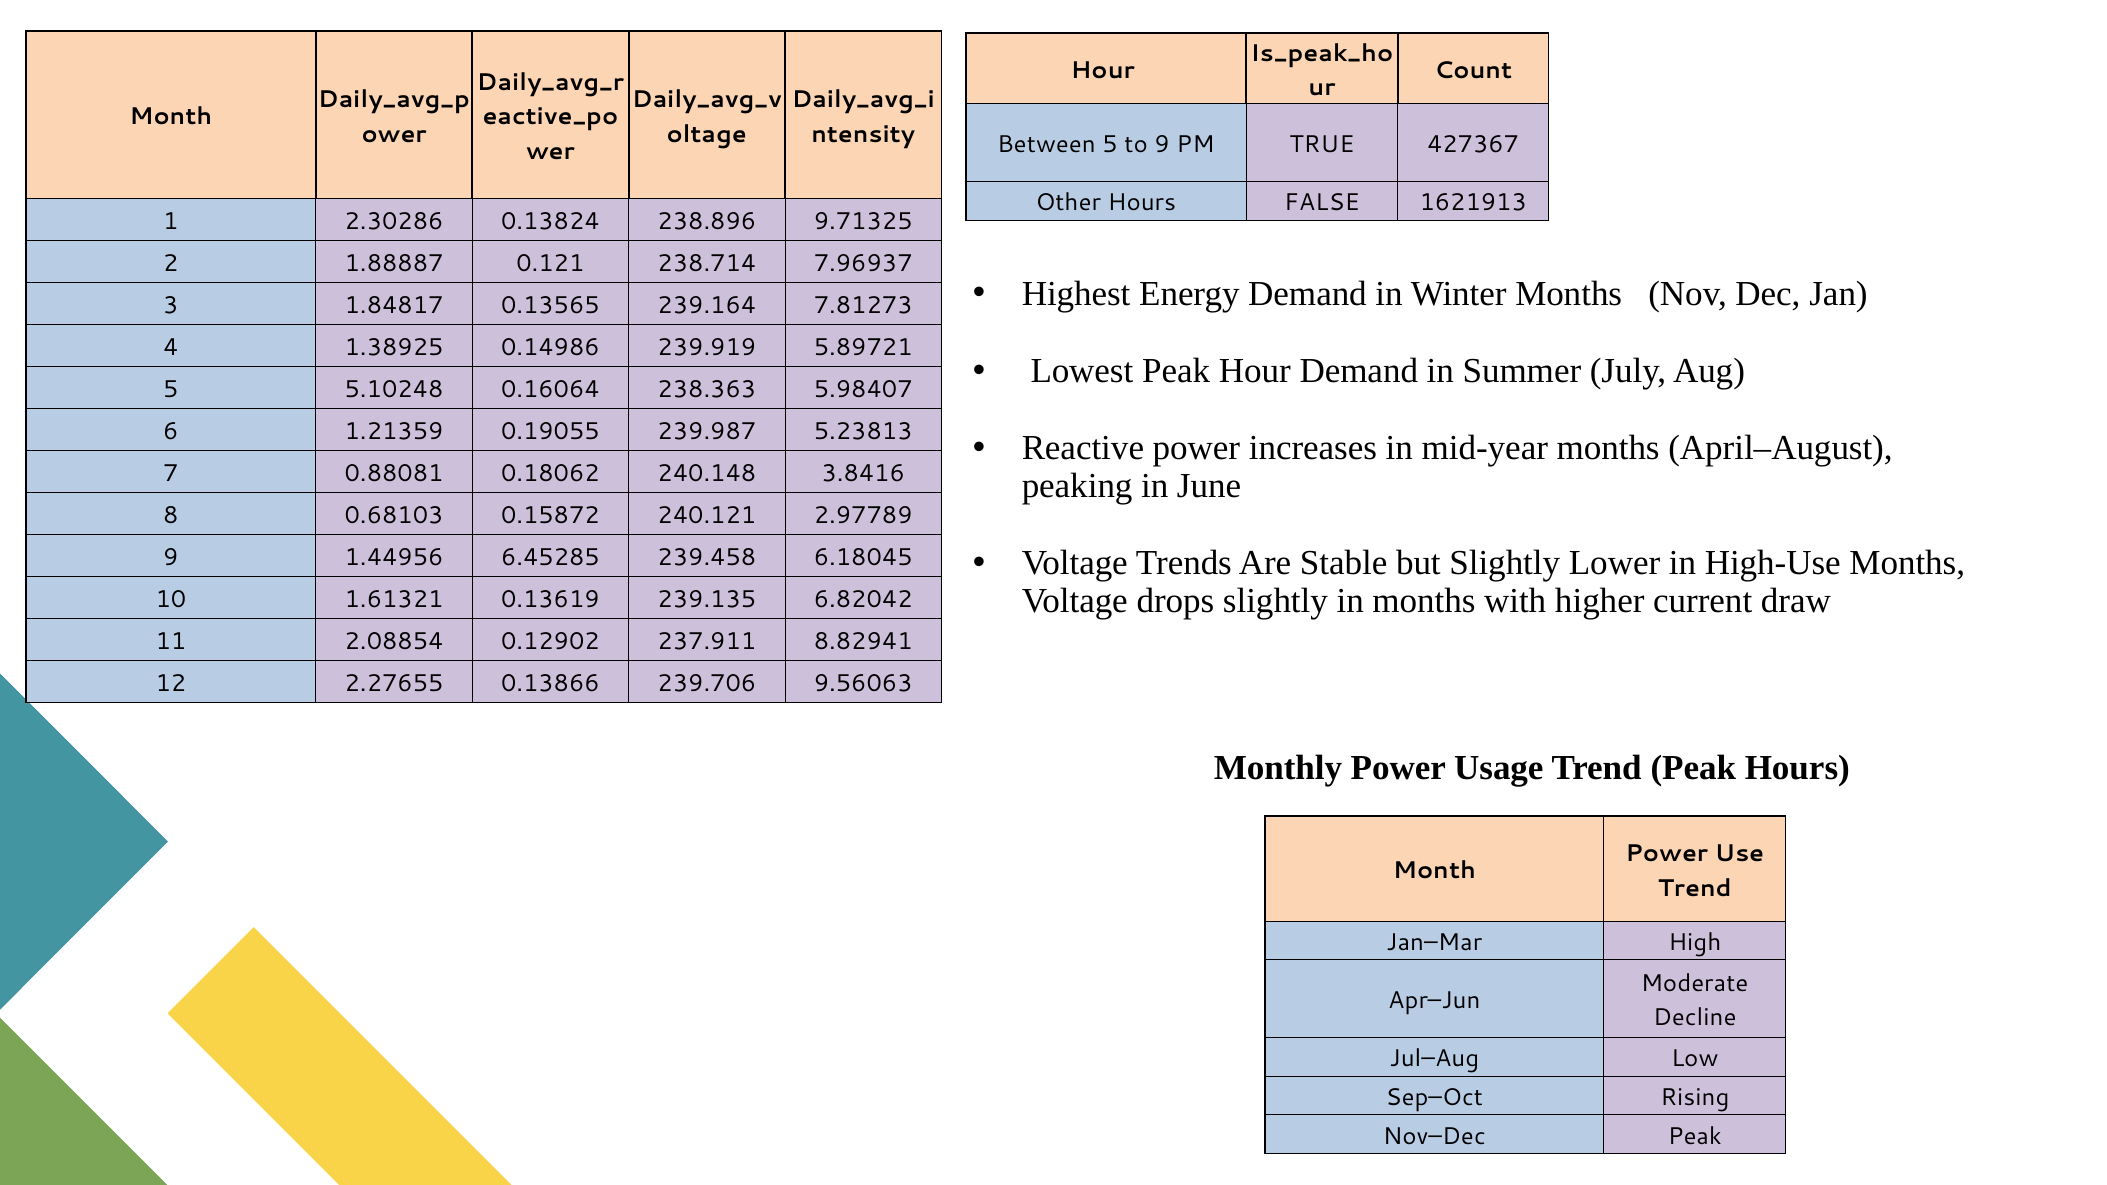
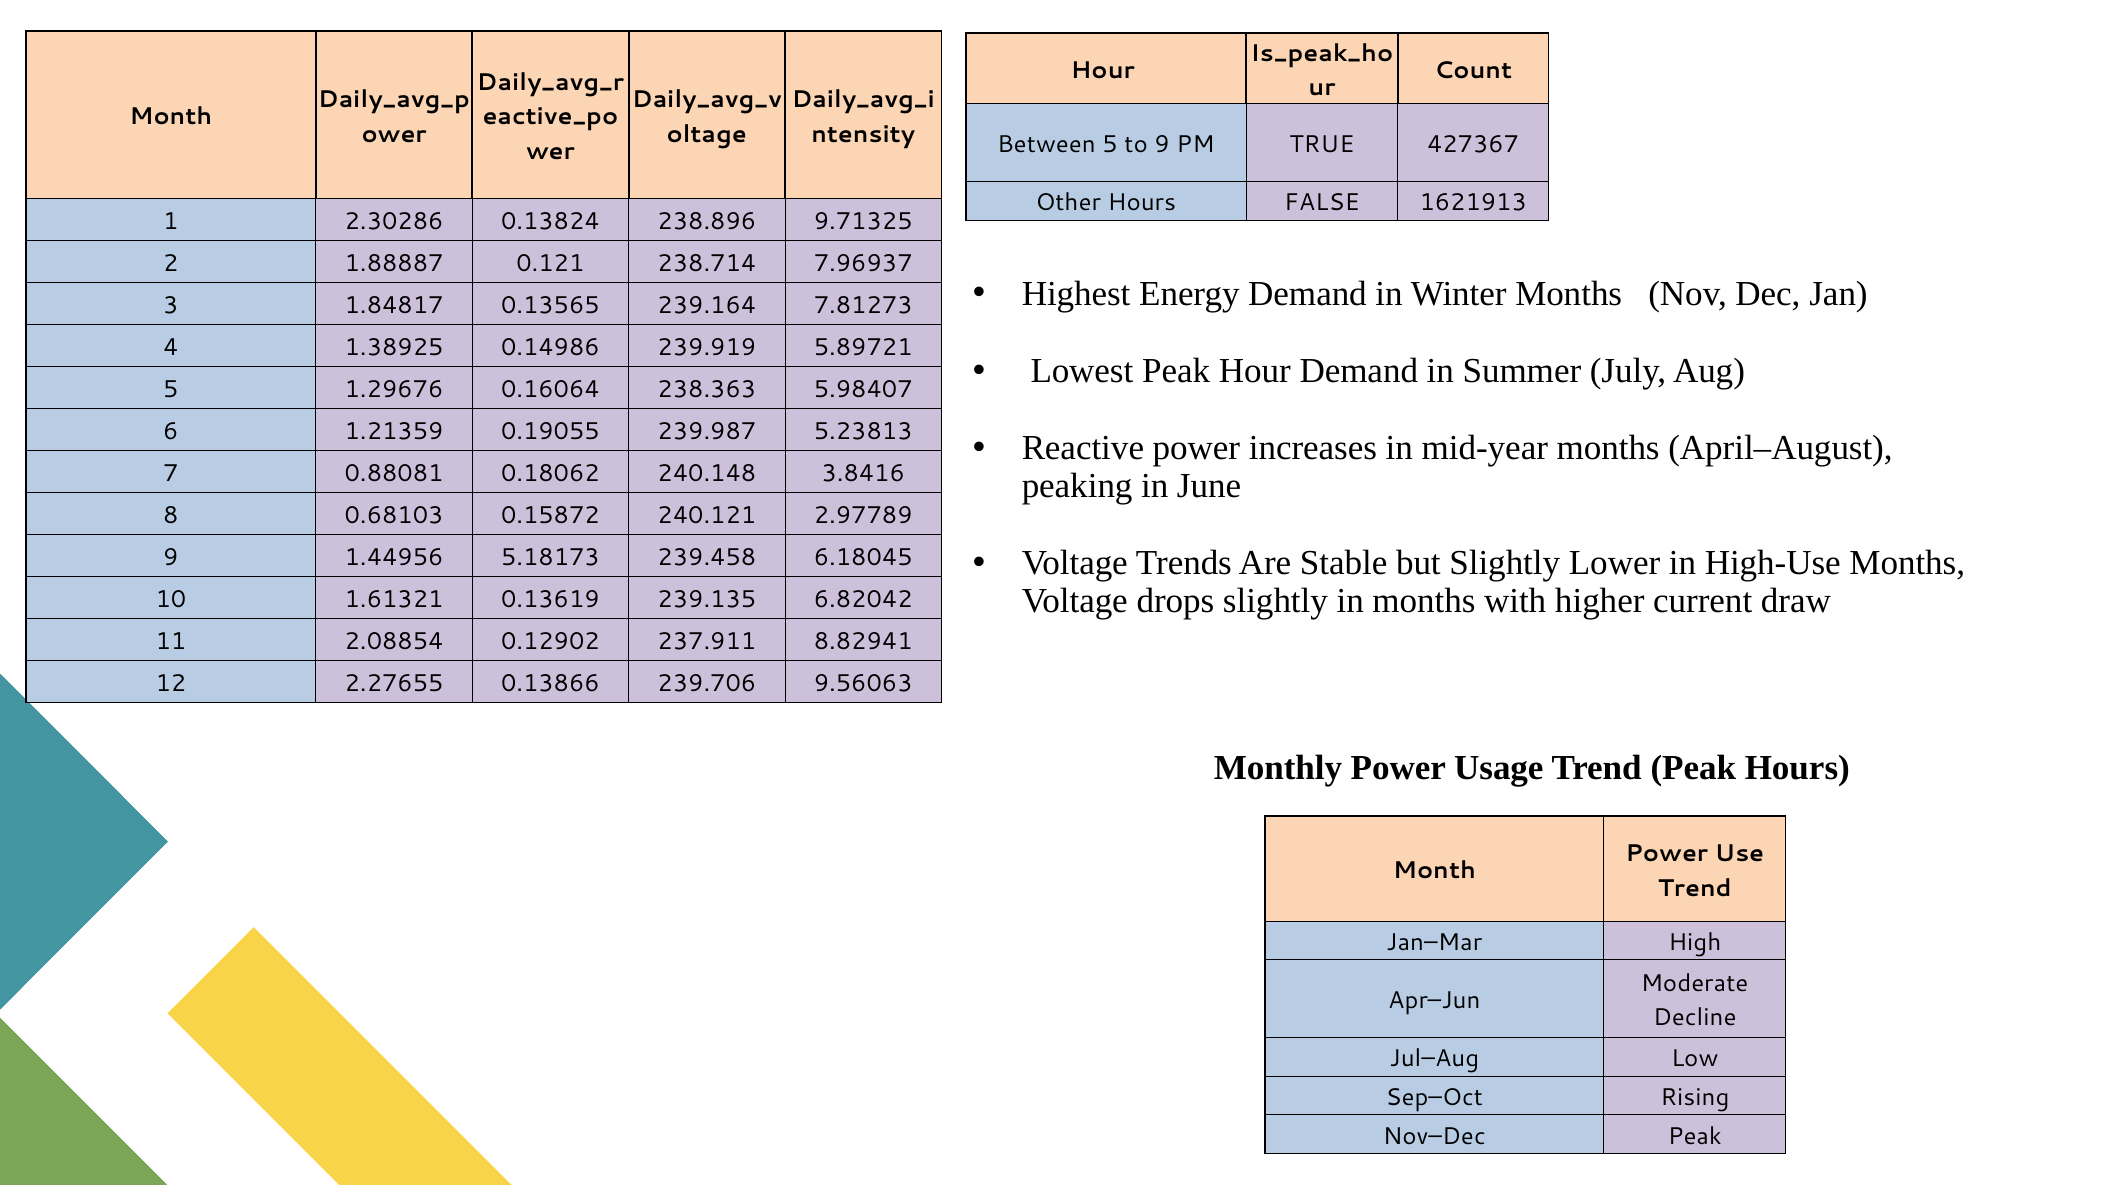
5.10248: 5.10248 -> 1.29676 (394, 390)
6.45285: 6.45285 -> 5.18173 (550, 558)
